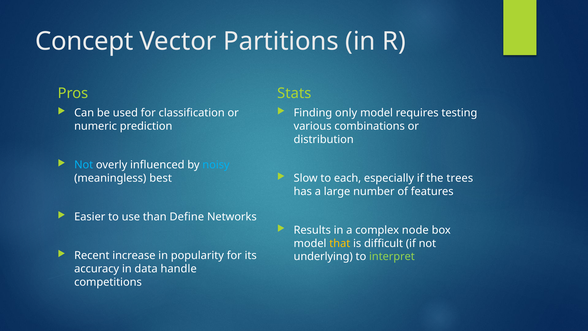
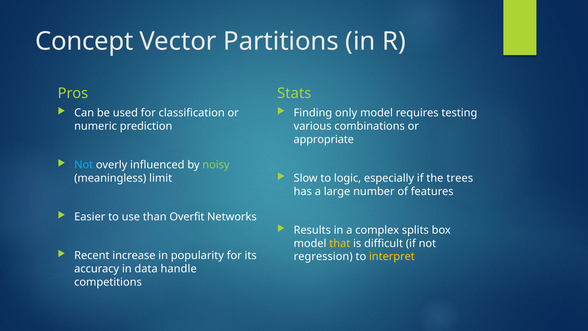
distribution: distribution -> appropriate (324, 139)
noisy colour: light blue -> light green (216, 165)
each: each -> logic (348, 178)
best: best -> limit (161, 178)
Define: Define -> Overfit (187, 217)
node: node -> splits (415, 230)
underlying: underlying -> regression (323, 256)
interpret colour: light green -> yellow (392, 256)
